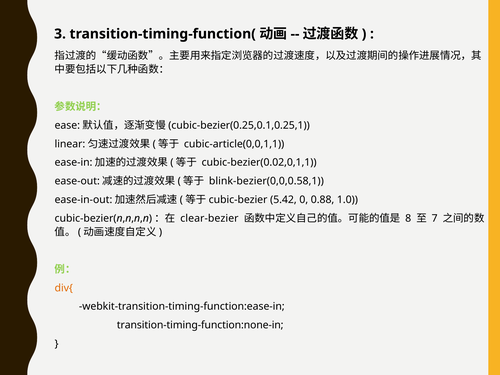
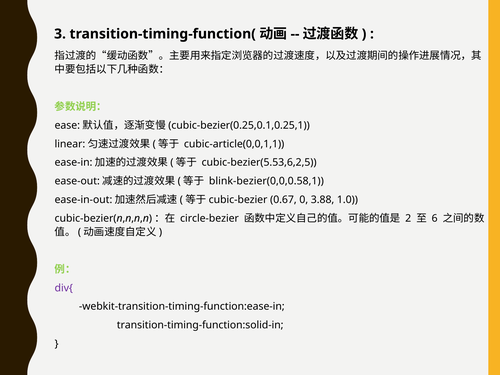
cubic-bezier(0.02,0,1,1: cubic-bezier(0.02,0,1,1 -> cubic-bezier(5.53,6,2,5 (259, 163)
5.42: 5.42 -> 0.67 (283, 200)
0.88: 0.88 -> 3.88 (323, 200)
clear-bezier: clear-bezier -> circle-bezier (209, 218)
8: 8 -> 2 (408, 218)
7: 7 -> 6 (435, 218)
div{ colour: orange -> purple (64, 288)
transition-timing-function:none-in: transition-timing-function:none-in -> transition-timing-function:solid-in (200, 325)
